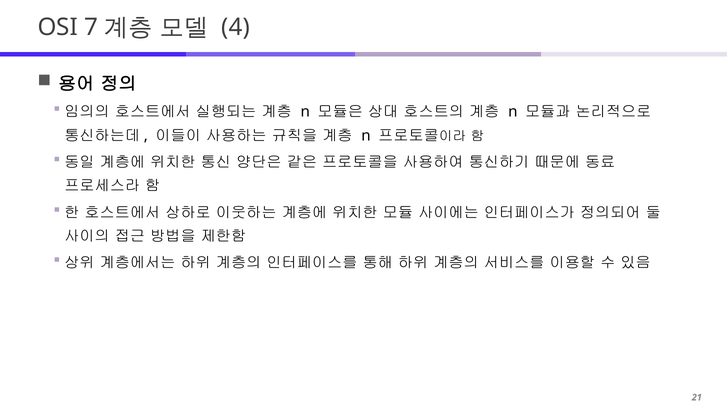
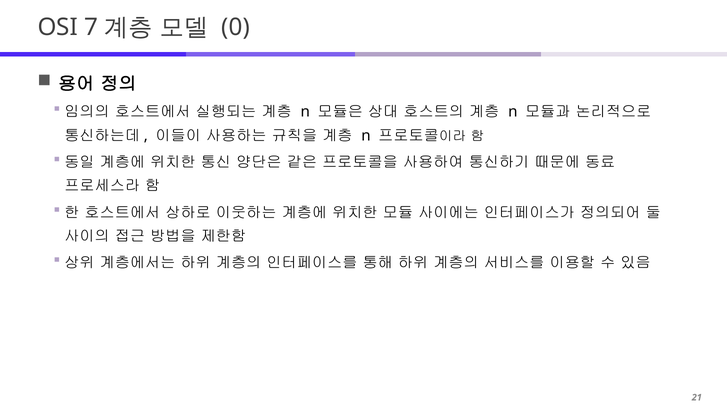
4: 4 -> 0 (236, 27)
